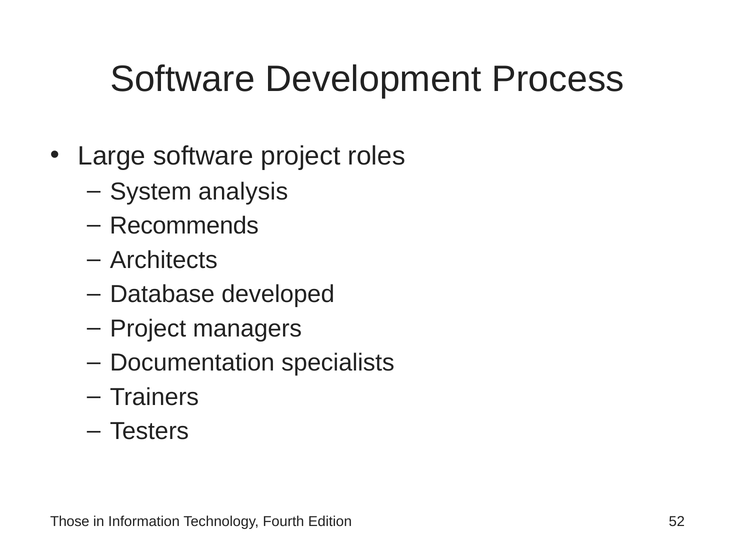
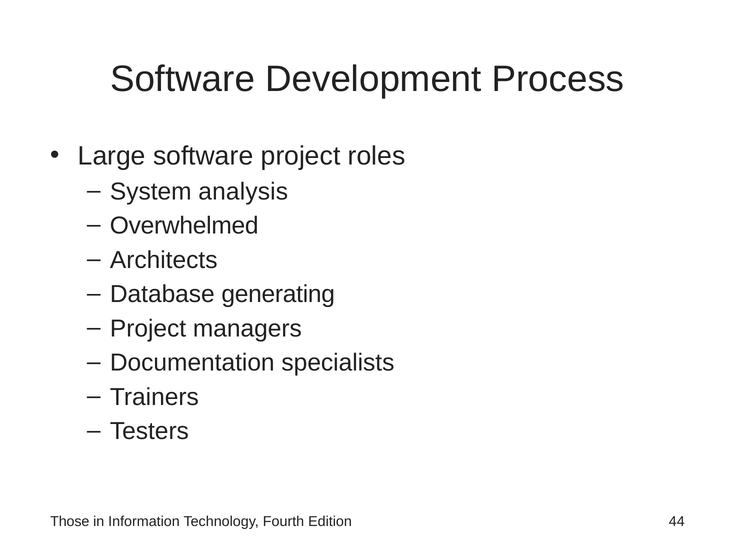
Recommends: Recommends -> Overwhelmed (184, 226)
developed: developed -> generating (278, 294)
52: 52 -> 44 (677, 522)
